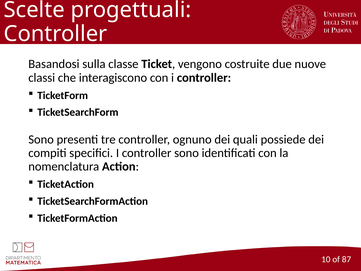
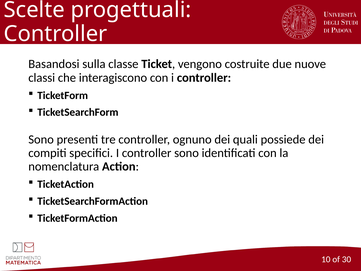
87: 87 -> 30 (347, 259)
